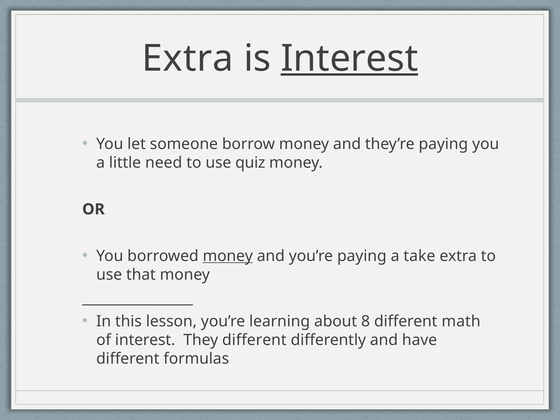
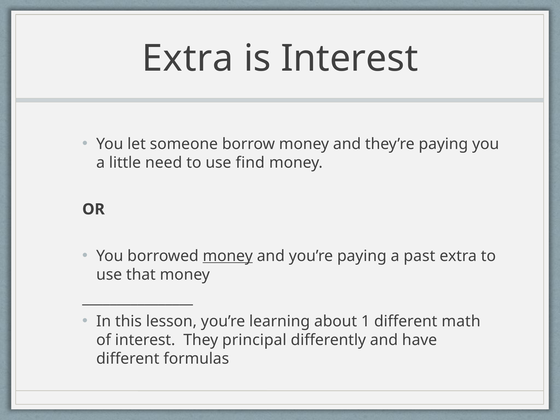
Interest underline: present -> none (349, 59)
quiz: quiz -> find (250, 163)
take: take -> past (419, 256)
8: 8 -> 1 (366, 321)
They different: different -> principal (254, 340)
